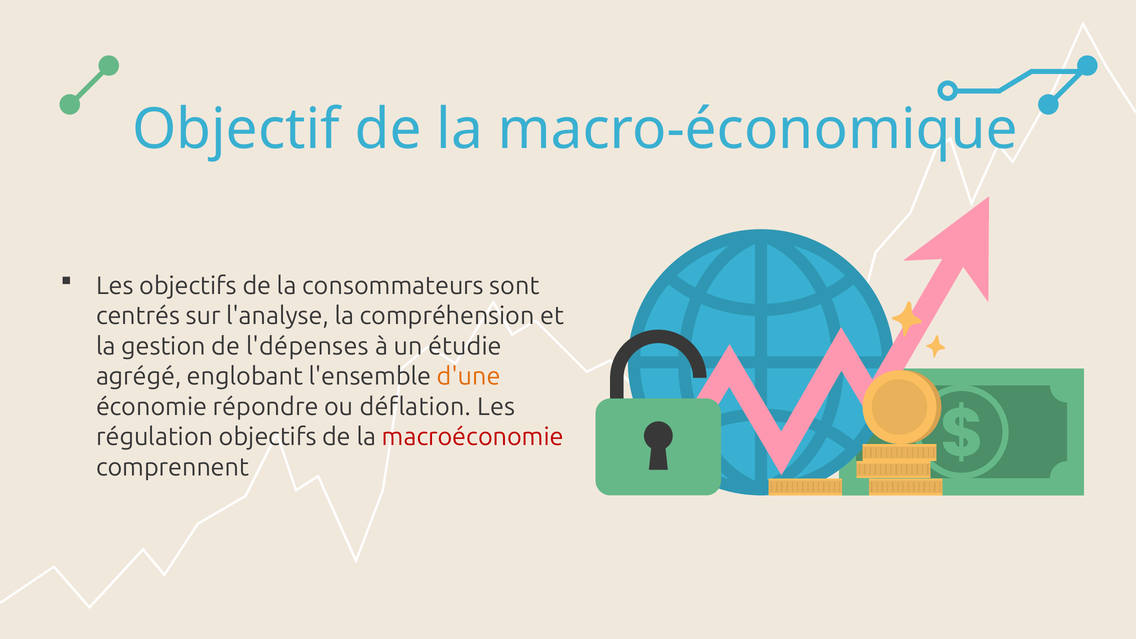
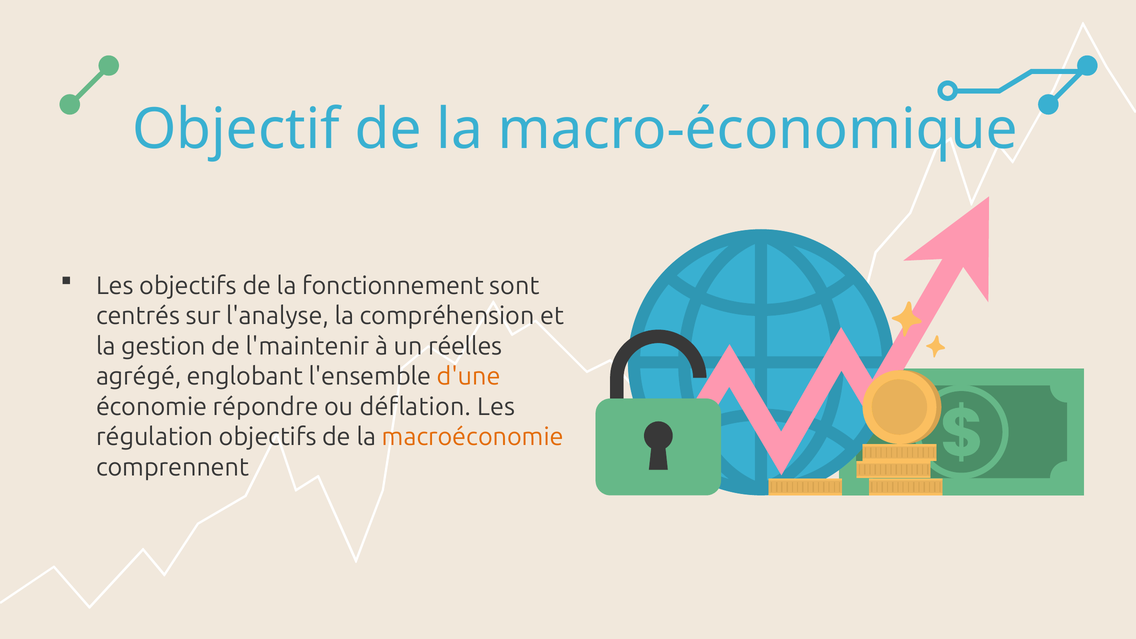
consommateurs: consommateurs -> fonctionnement (393, 286)
l'dépenses: l'dépenses -> l'maintenir (307, 346)
étudie: étudie -> réelles (465, 346)
macroéconomie colour: red -> orange (473, 437)
